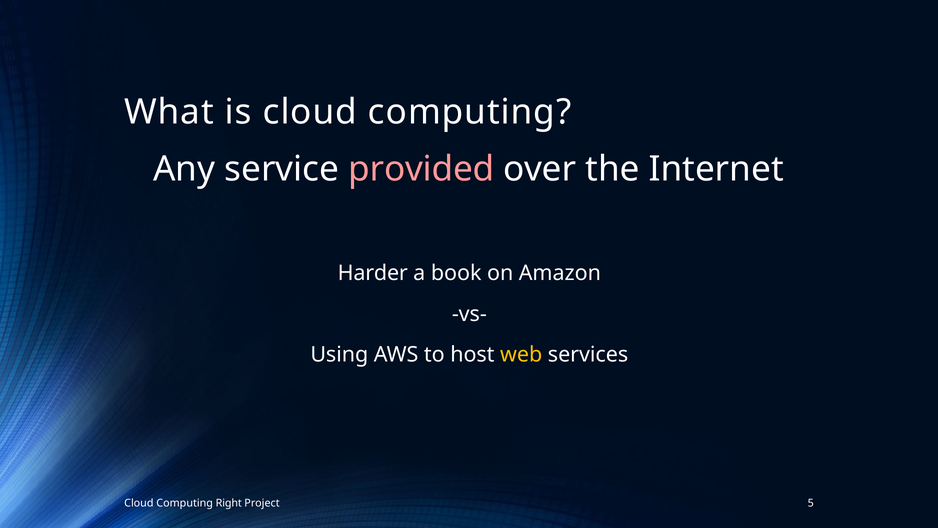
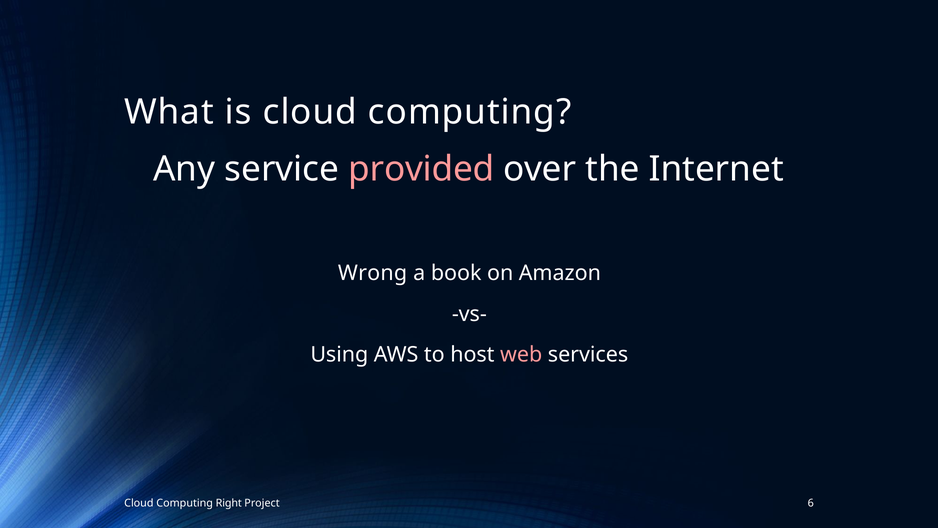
Harder: Harder -> Wrong (373, 273)
web colour: yellow -> pink (521, 355)
5: 5 -> 6 (811, 503)
